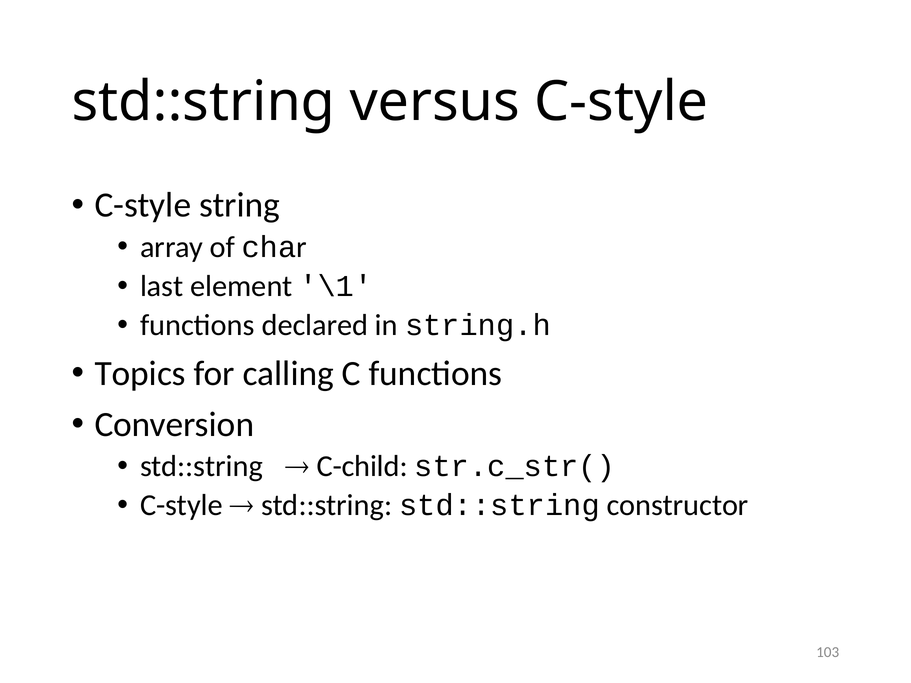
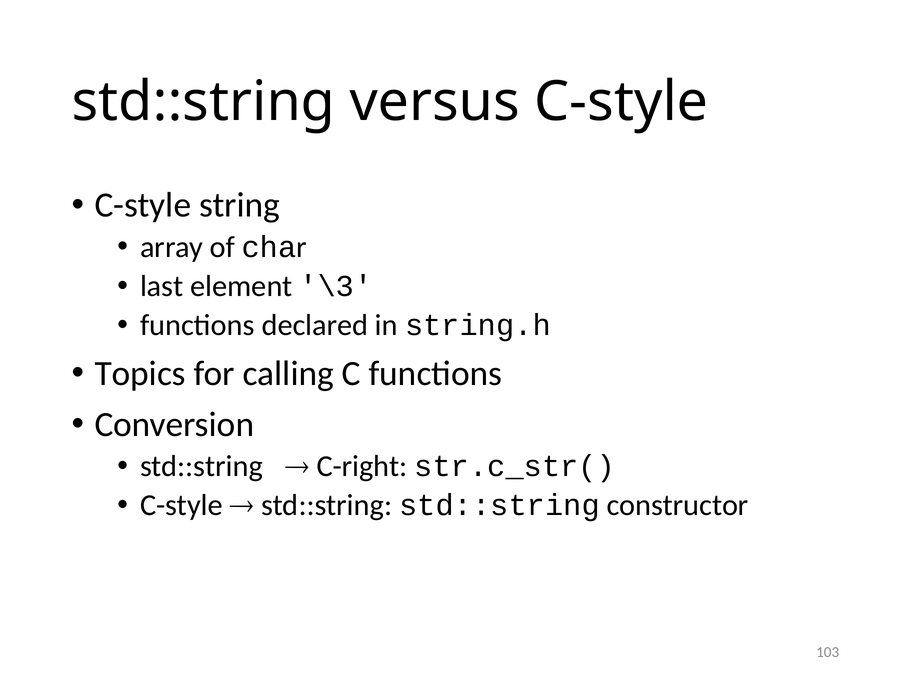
\1: \1 -> \3 (336, 286)
C-child: C-child -> C-right (362, 466)
